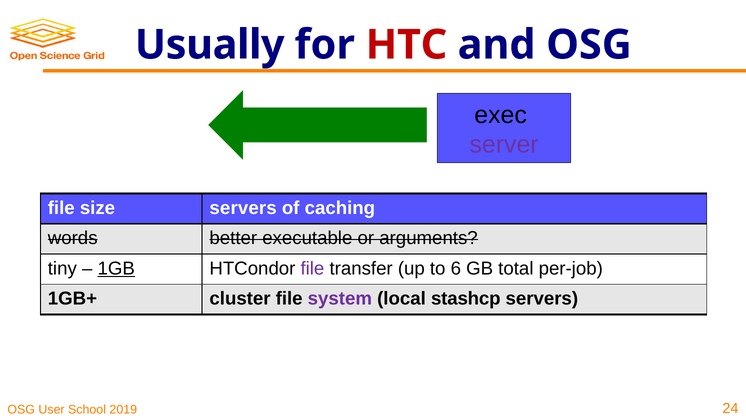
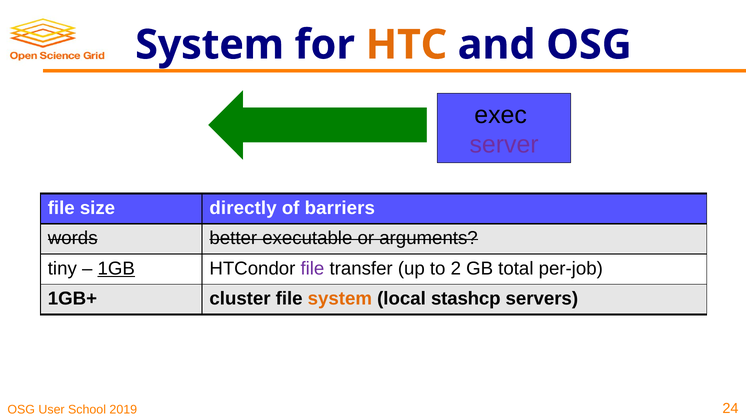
Usually: Usually -> System (210, 45)
HTC colour: red -> orange (406, 45)
size servers: servers -> directly (243, 208)
caching: caching -> barriers (340, 208)
6: 6 -> 2 (456, 268)
system colour: purple -> orange (340, 298)
